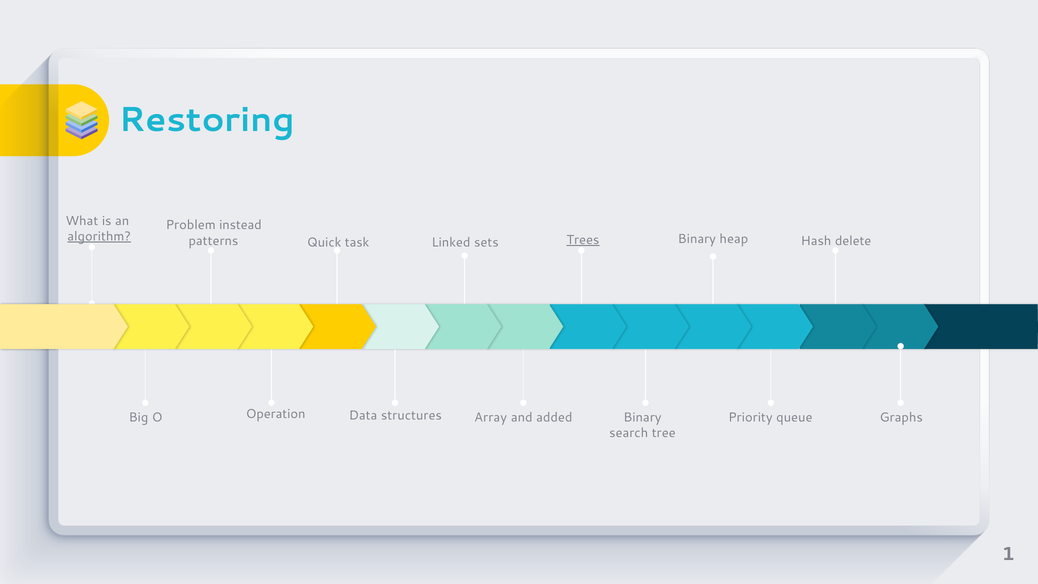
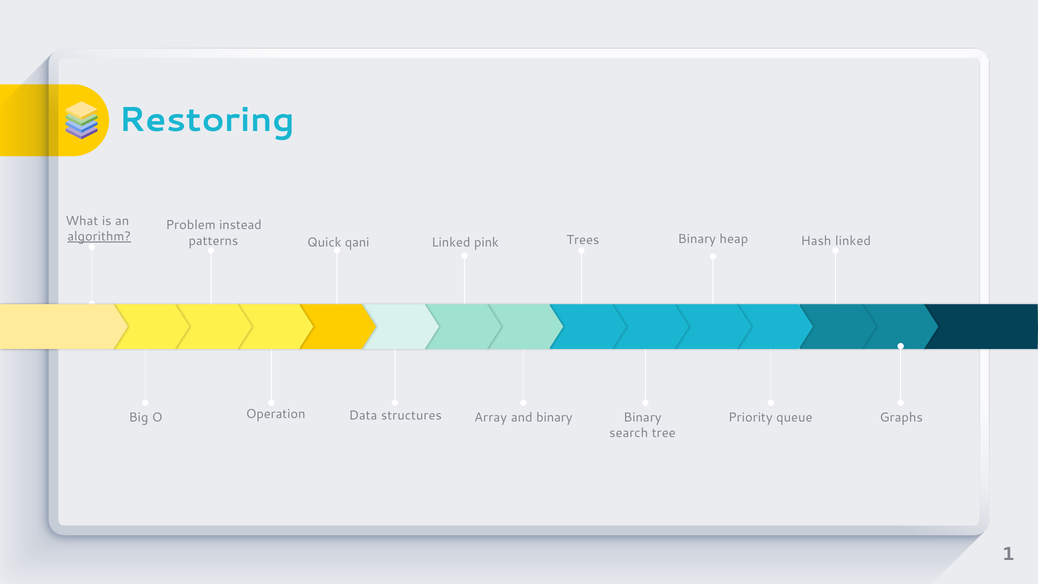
Trees underline: present -> none (583, 240)
task: task -> qani (357, 242)
sets: sets -> pink (486, 242)
Hash delete: delete -> linked (853, 241)
and added: added -> binary (554, 417)
